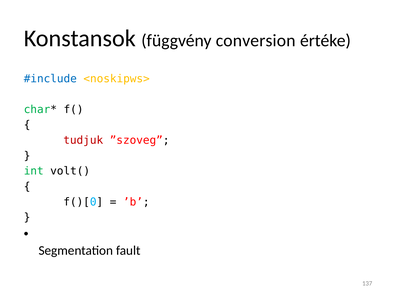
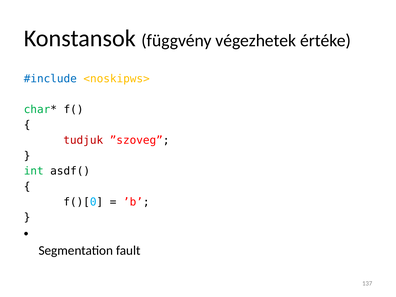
conversion: conversion -> végezhetek (256, 41)
volt(: volt( -> asdf( (70, 171)
